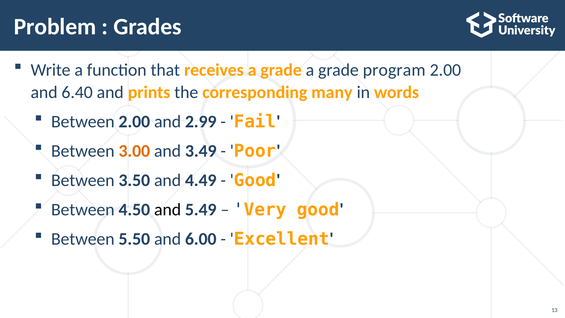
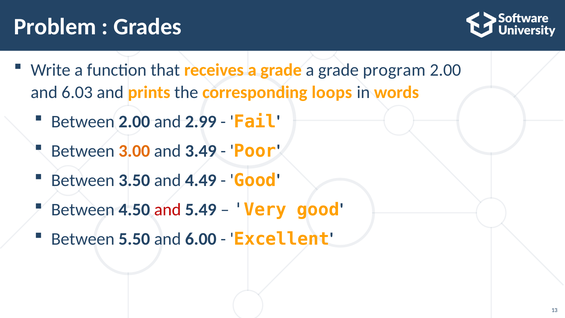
6.40: 6.40 -> 6.03 (77, 92)
many: many -> loops (332, 92)
and colour: black -> red (168, 209)
